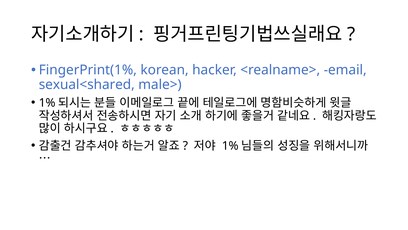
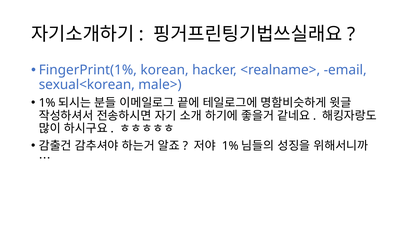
sexual<shared: sexual<shared -> sexual<korean (87, 85)
